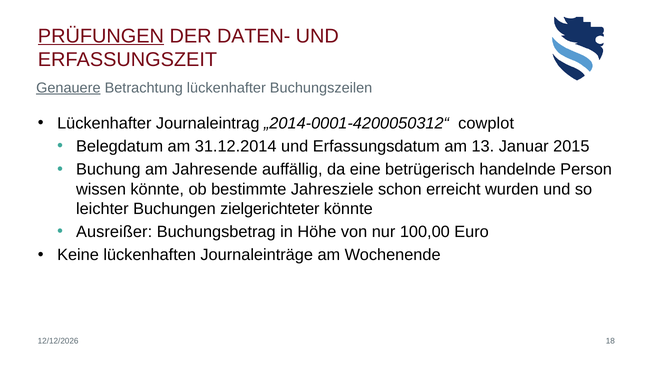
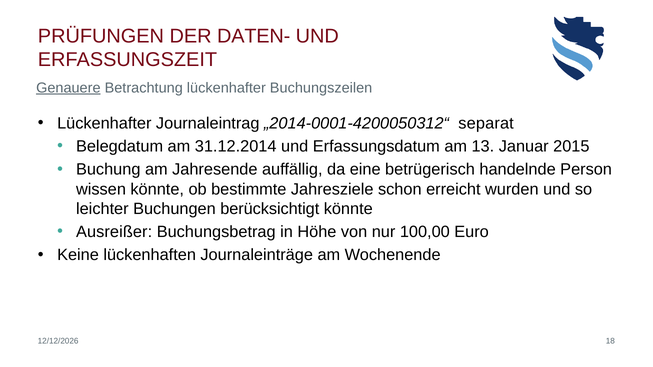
PRÜFUNGEN underline: present -> none (101, 36)
cowplot: cowplot -> separat (486, 123)
zielgerichteter: zielgerichteter -> berücksichtigt (270, 209)
